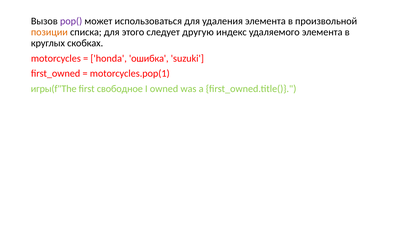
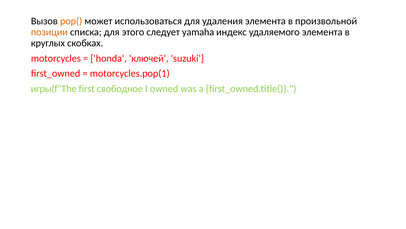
pop( colour: purple -> orange (71, 21)
другую: другую -> yamaha (198, 32)
ошибка: ошибка -> ключей (149, 58)
